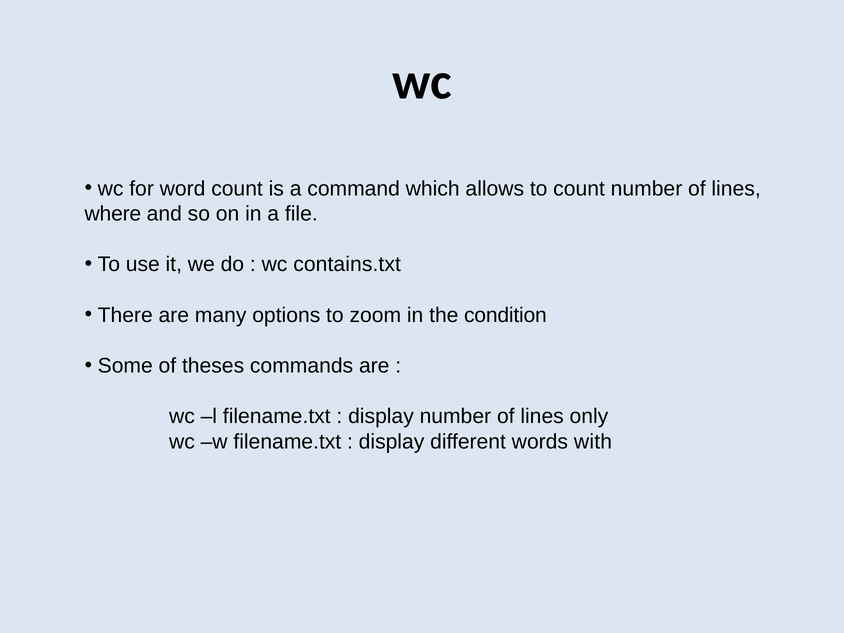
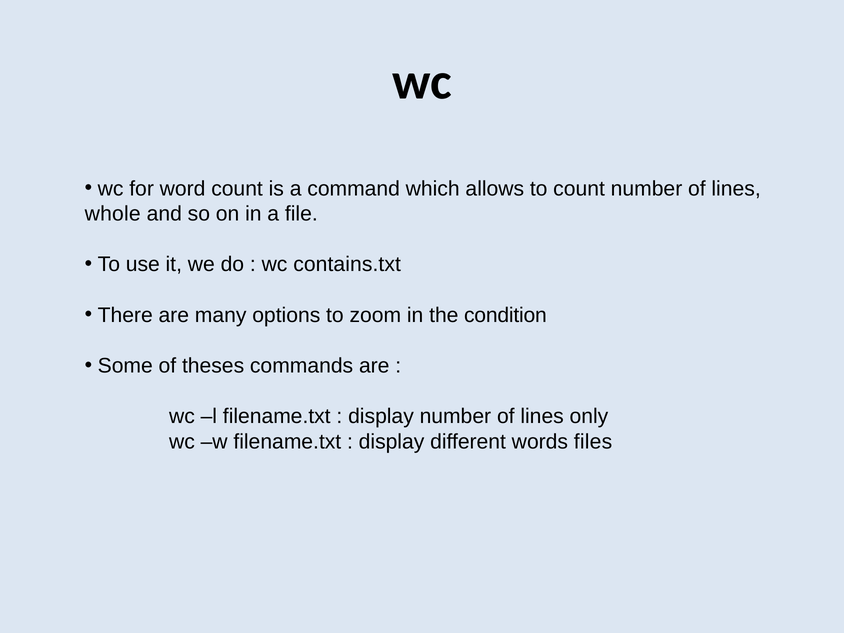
where: where -> whole (113, 214)
with: with -> files (593, 442)
